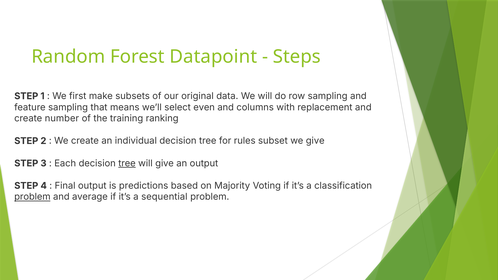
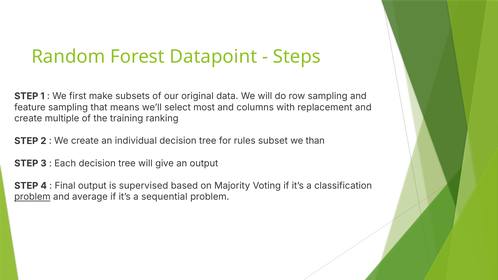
even: even -> most (204, 107)
number: number -> multiple (62, 119)
we give: give -> than (315, 141)
tree underline: present -> none (127, 163)
predictions: predictions -> supervised (144, 186)
